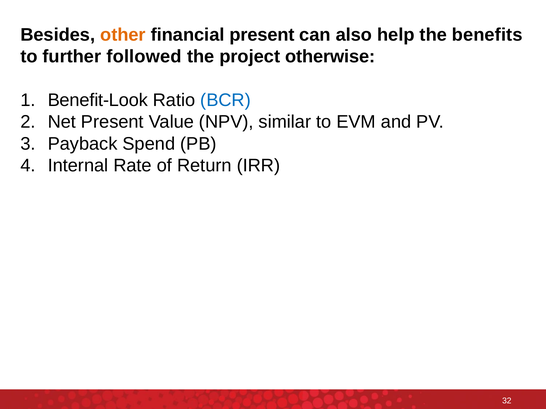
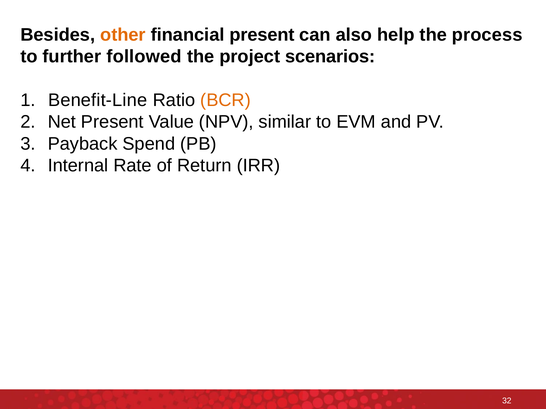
benefits: benefits -> process (487, 35)
otherwise: otherwise -> scenarios (330, 57)
Benefit-Look: Benefit-Look -> Benefit-Line (98, 100)
BCR colour: blue -> orange (226, 100)
